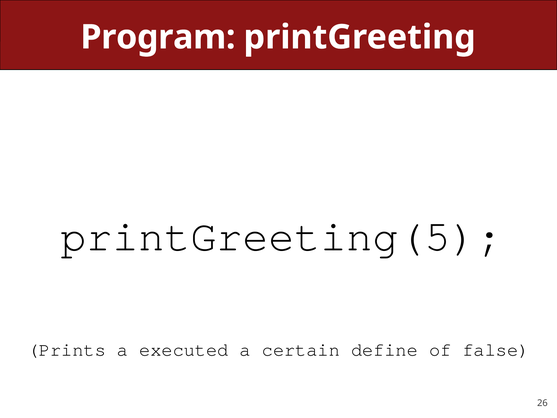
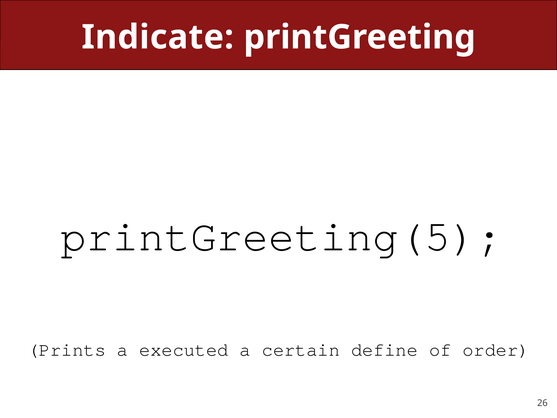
Program: Program -> Indicate (158, 37)
false: false -> order (496, 349)
